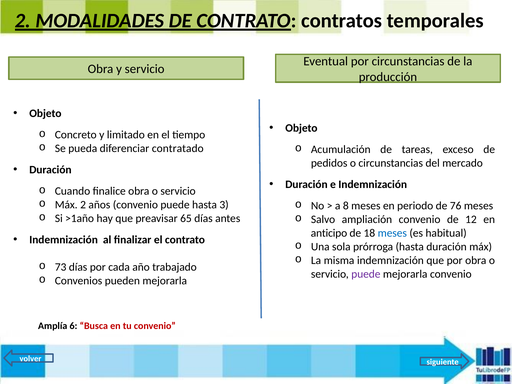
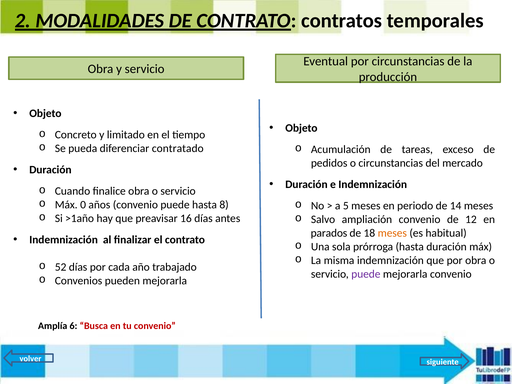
Máx 2: 2 -> 0 (83, 205)
3: 3 -> 8 (224, 205)
8: 8 -> 5 (346, 206)
76: 76 -> 14 (456, 206)
65: 65 -> 16 (186, 218)
anticipo: anticipo -> parados (329, 233)
meses colour: blue -> orange (392, 233)
73: 73 -> 52 (61, 267)
